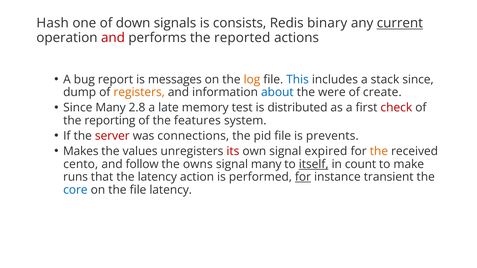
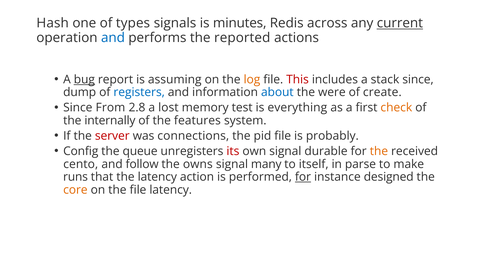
down: down -> types (133, 23)
consists: consists -> minutes (240, 23)
binary: binary -> across (327, 23)
and colour: red -> blue (113, 38)
bug underline: none -> present (84, 80)
messages: messages -> assuming (175, 80)
This colour: blue -> red (298, 80)
registers colour: orange -> blue (139, 92)
Since Many: Many -> From (110, 108)
late: late -> lost (168, 108)
distributed: distributed -> everything (297, 108)
check colour: red -> orange (396, 108)
reporting: reporting -> internally (110, 121)
prevents: prevents -> probably (332, 136)
Makes: Makes -> Config (81, 151)
values: values -> queue (140, 151)
expired: expired -> durable (326, 151)
itself underline: present -> none (314, 164)
count: count -> parse (360, 164)
transient: transient -> designed (389, 177)
core colour: blue -> orange (75, 190)
